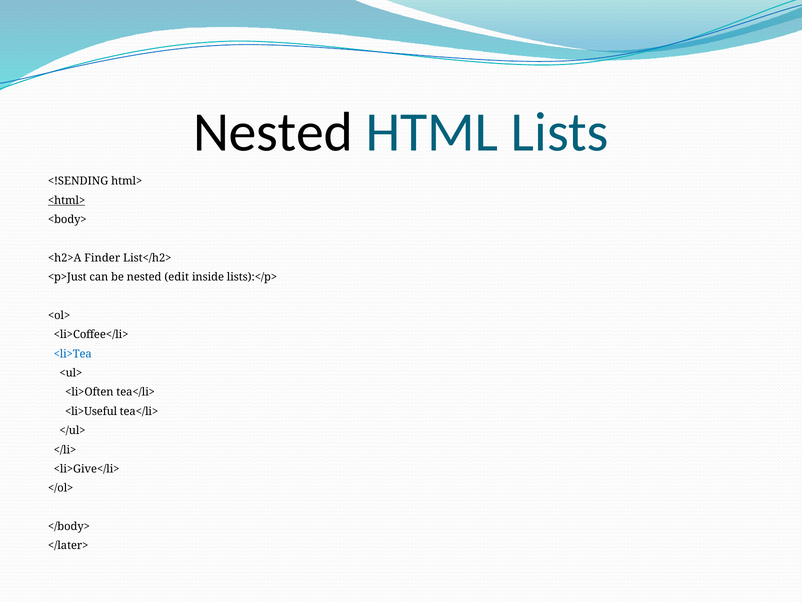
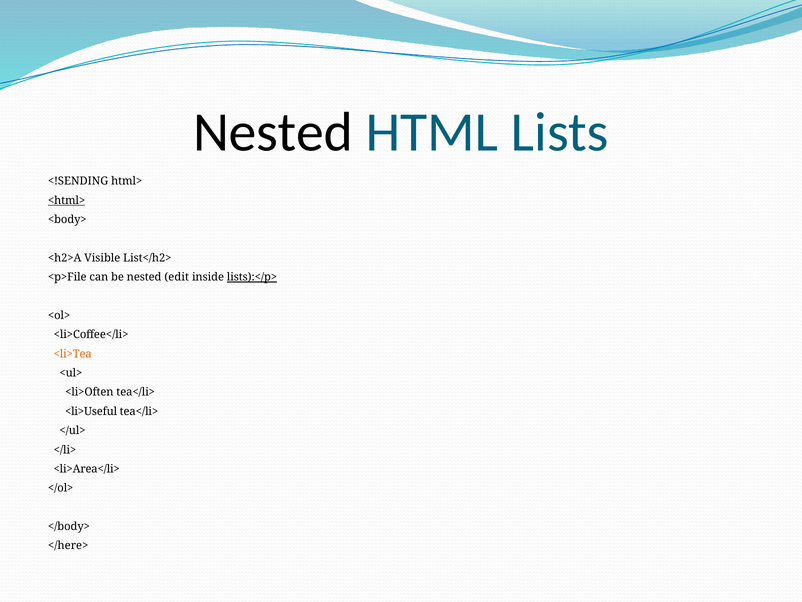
Finder: Finder -> Visible (102, 258)
<p>Just: <p>Just -> <p>File (67, 277)
lists):</p> underline: none -> present (252, 277)
<li>Tea colour: blue -> orange (73, 354)
<li>Give</li>: <li>Give</li> -> <li>Area</li> (87, 469)
</later>: </later> -> </here> (68, 545)
